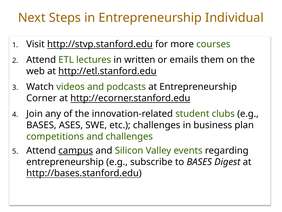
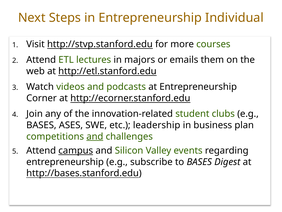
written: written -> majors (140, 60)
etc challenges: challenges -> leadership (157, 125)
and underline: none -> present (95, 136)
